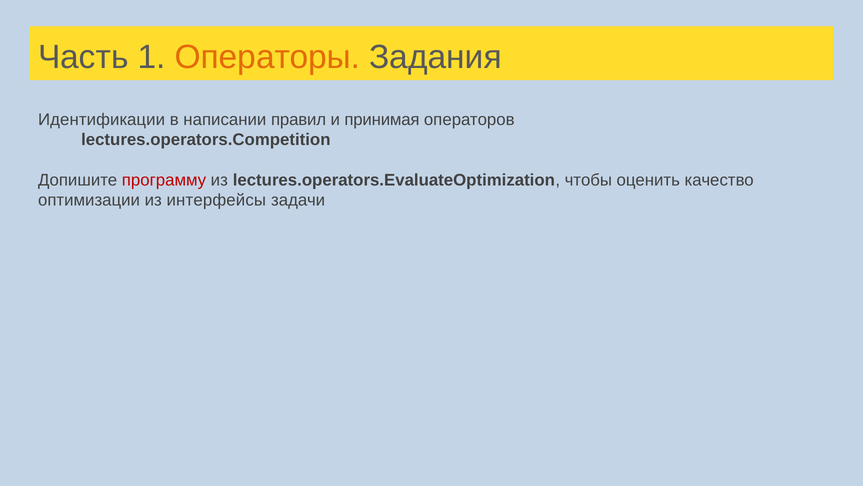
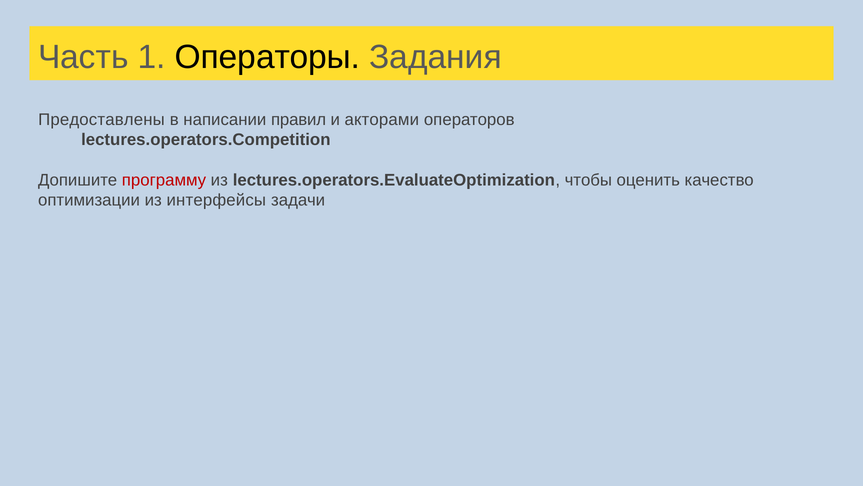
Операторы colour: orange -> black (268, 57)
Идентификации: Идентификации -> Предоставлены (101, 119)
принимая: принимая -> акторами (382, 119)
